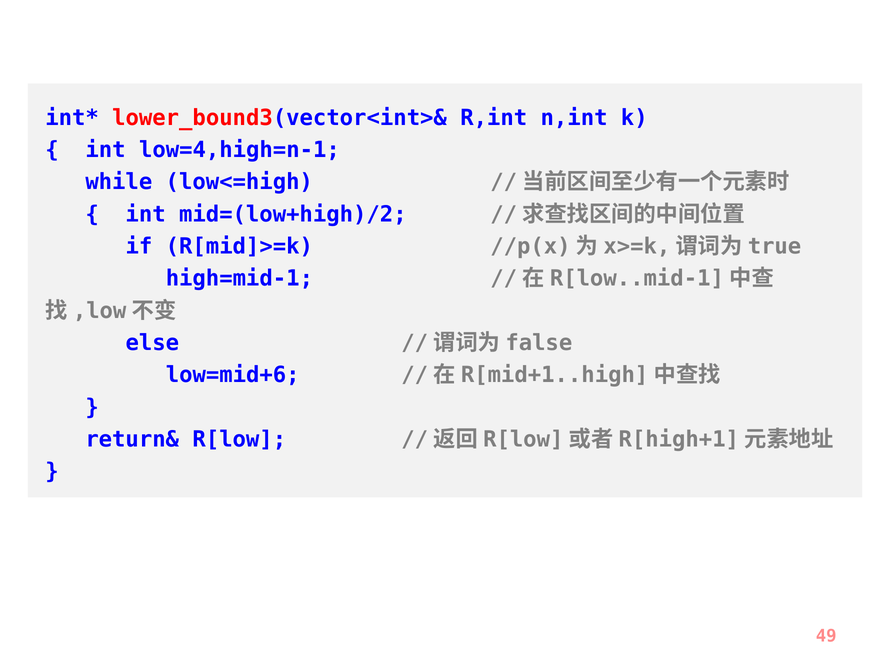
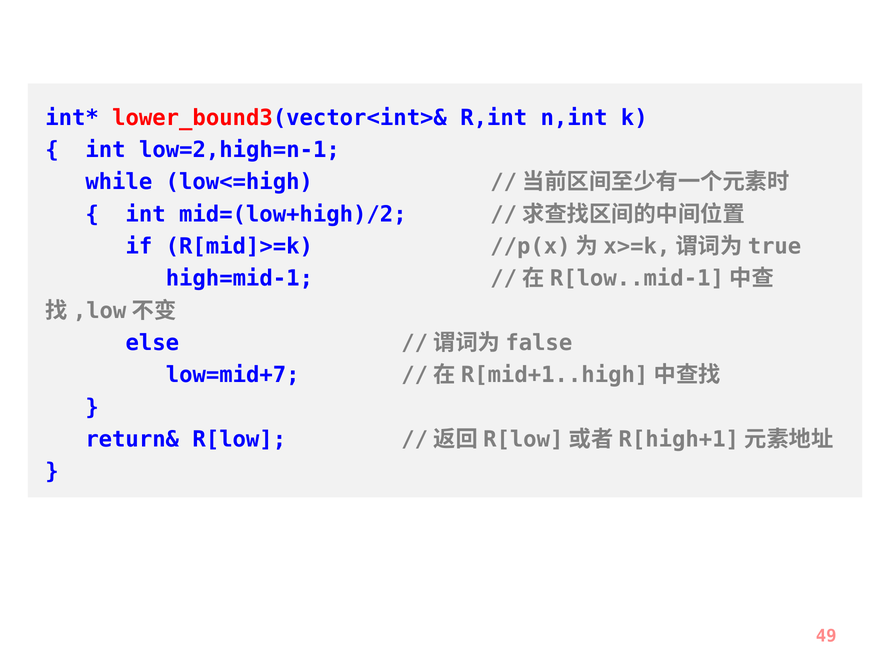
low=4,high=n-1: low=4,high=n-1 -> low=2,high=n-1 (239, 150)
low=mid+6: low=mid+6 -> low=mid+7 (233, 375)
